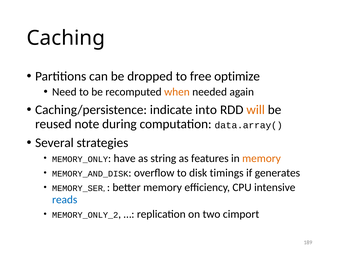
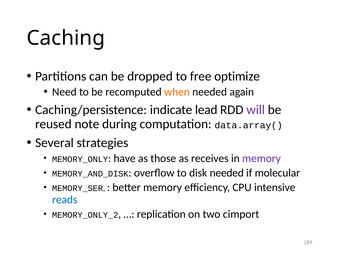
into: into -> lead (206, 110)
will colour: orange -> purple (256, 110)
string: string -> those (163, 159)
features: features -> receives (210, 159)
memory colour: orange -> purple (262, 159)
disk timings: timings -> needed (227, 173)
generates: generates -> molecular (277, 173)
